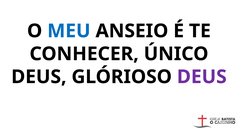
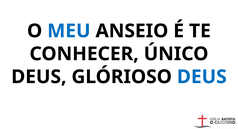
DEUS colour: purple -> blue (202, 77)
